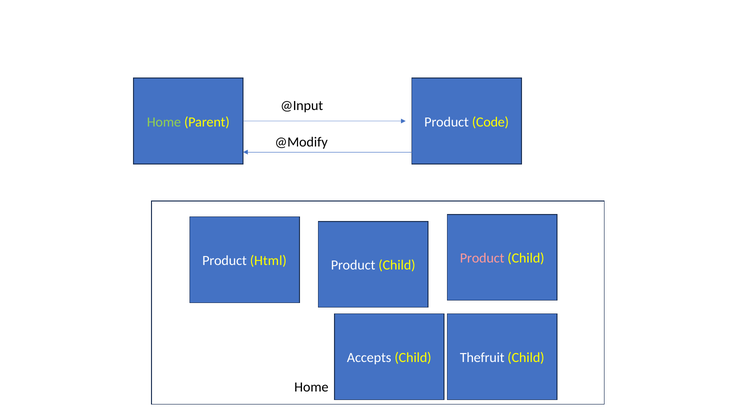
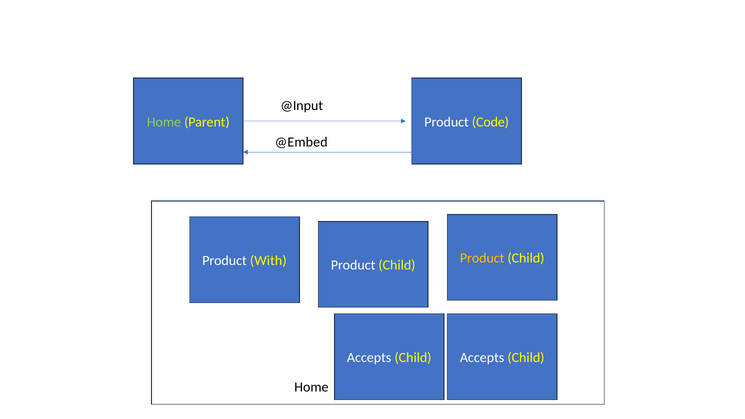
@Modify: @Modify -> @Embed (301, 142)
Html: Html -> With (268, 261)
Product colour: pink -> yellow (482, 258)
Thefruit: Thefruit -> Accepts (482, 358)
